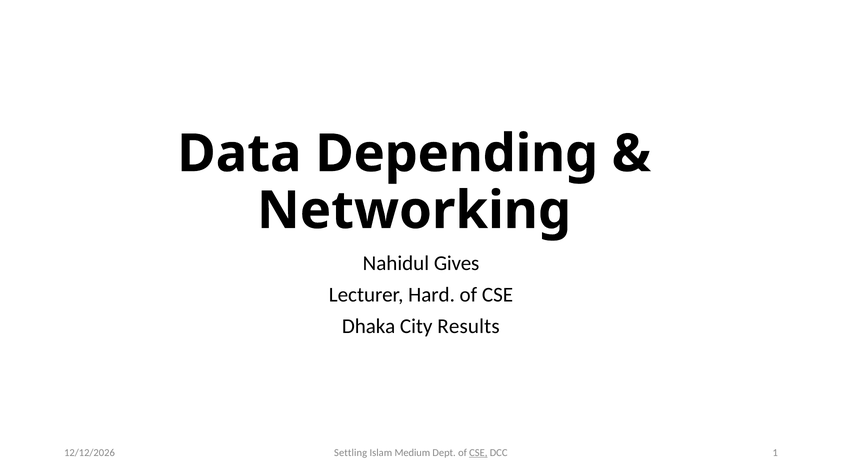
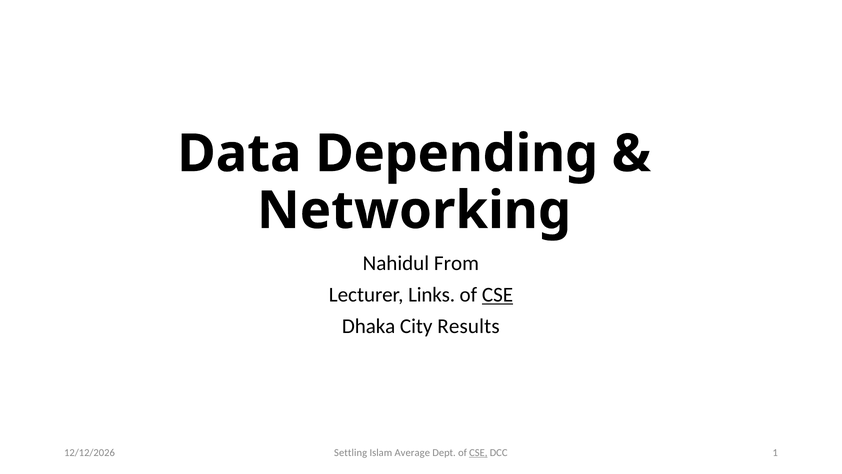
Gives: Gives -> From (456, 263)
Hard: Hard -> Links (432, 295)
CSE underline: none -> present (498, 295)
Medium: Medium -> Average (412, 452)
